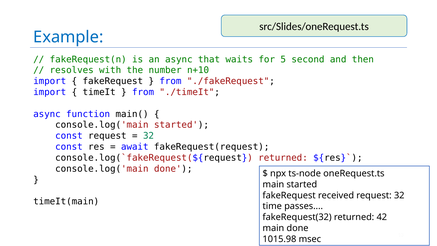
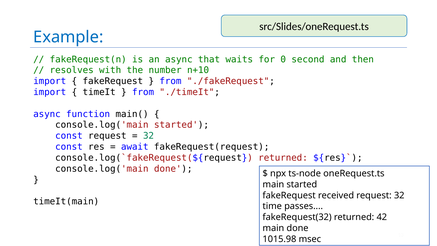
5: 5 -> 0 (283, 59)
